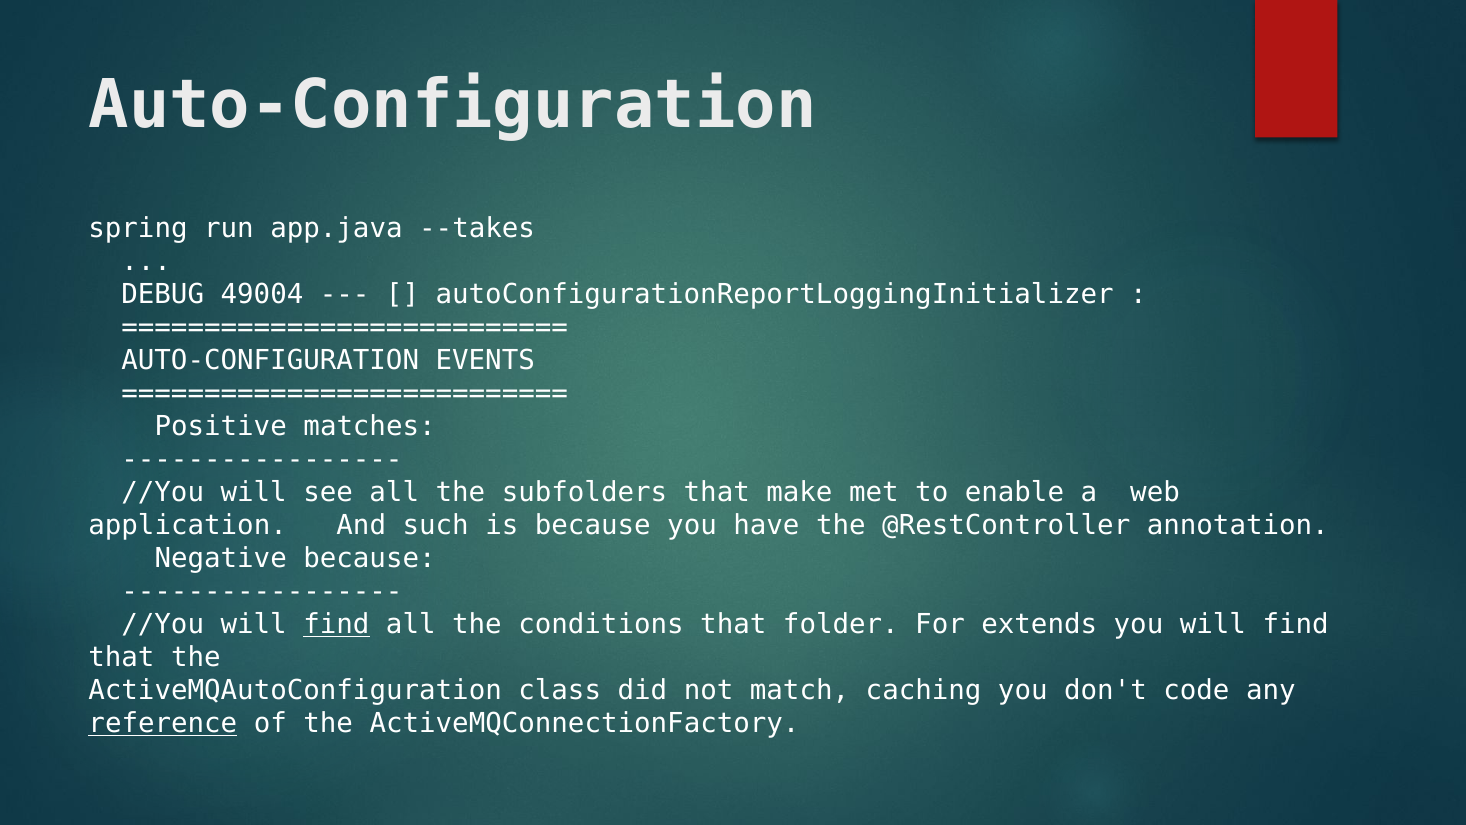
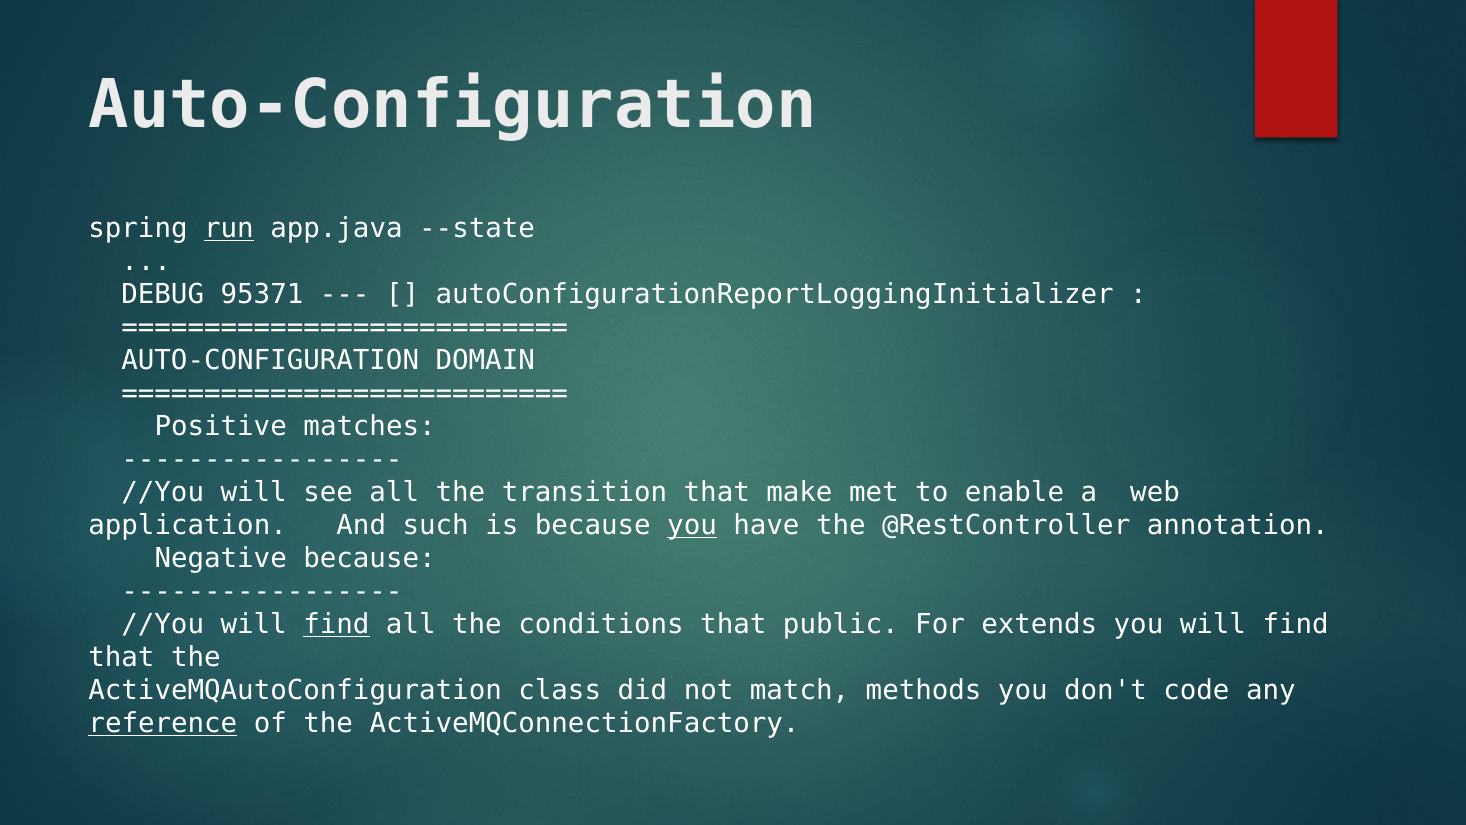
run underline: none -> present (229, 228)
--takes: --takes -> --state (477, 228)
49004: 49004 -> 95371 (262, 294)
EVENTS: EVENTS -> DOMAIN (485, 360)
subfolders: subfolders -> transition (584, 492)
you underline: none -> present (692, 525)
folder: folder -> public (841, 624)
caching: caching -> methods (924, 690)
